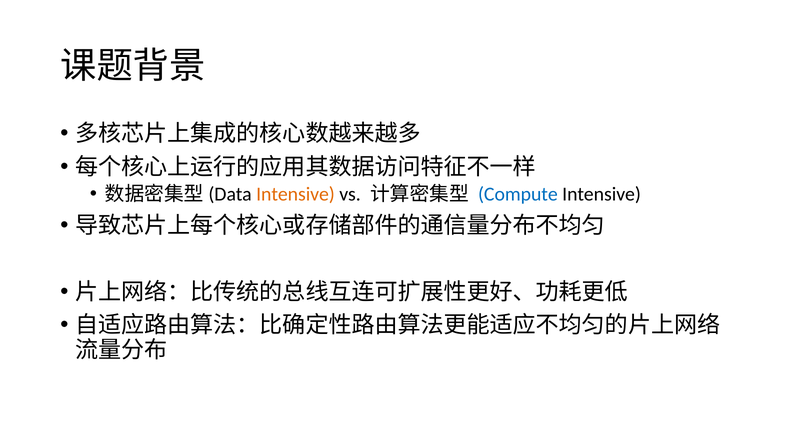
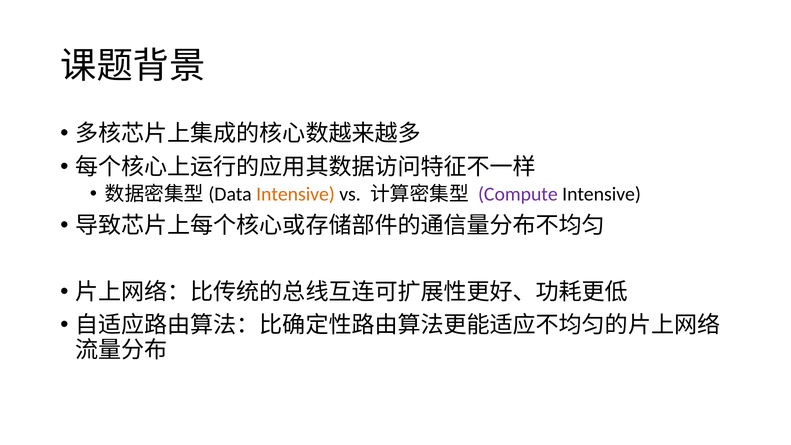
Compute colour: blue -> purple (518, 194)
